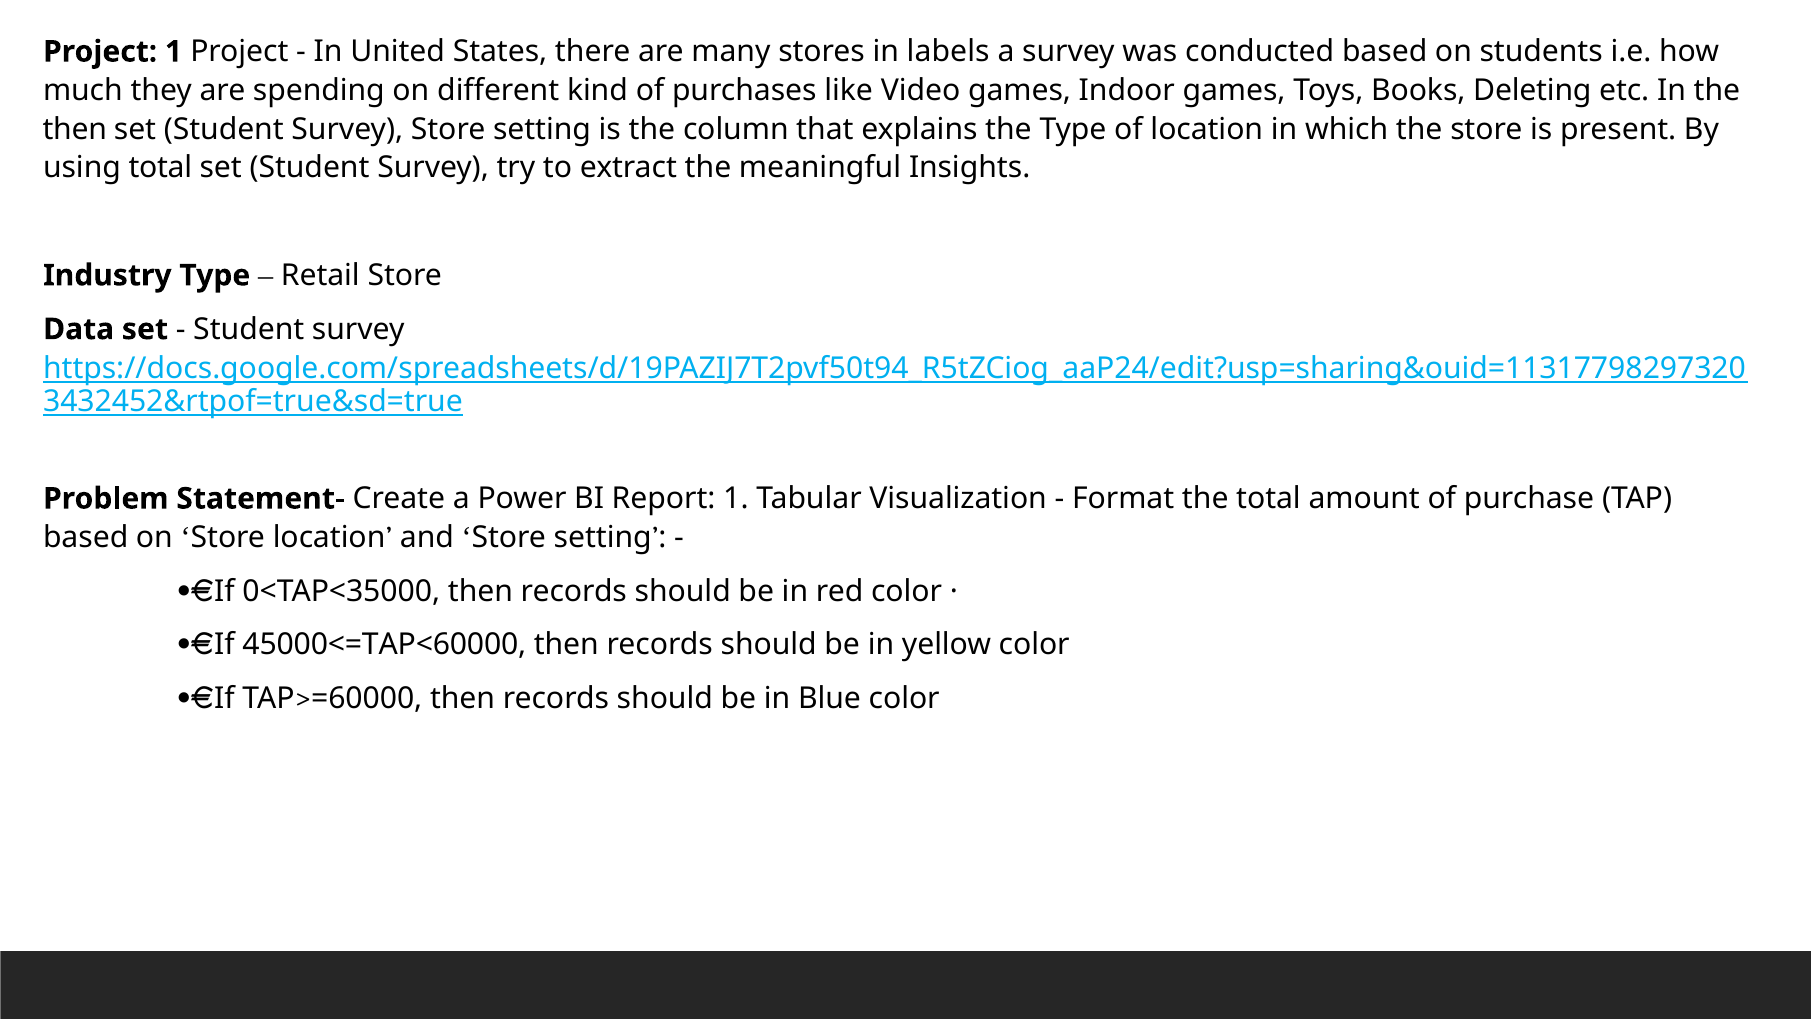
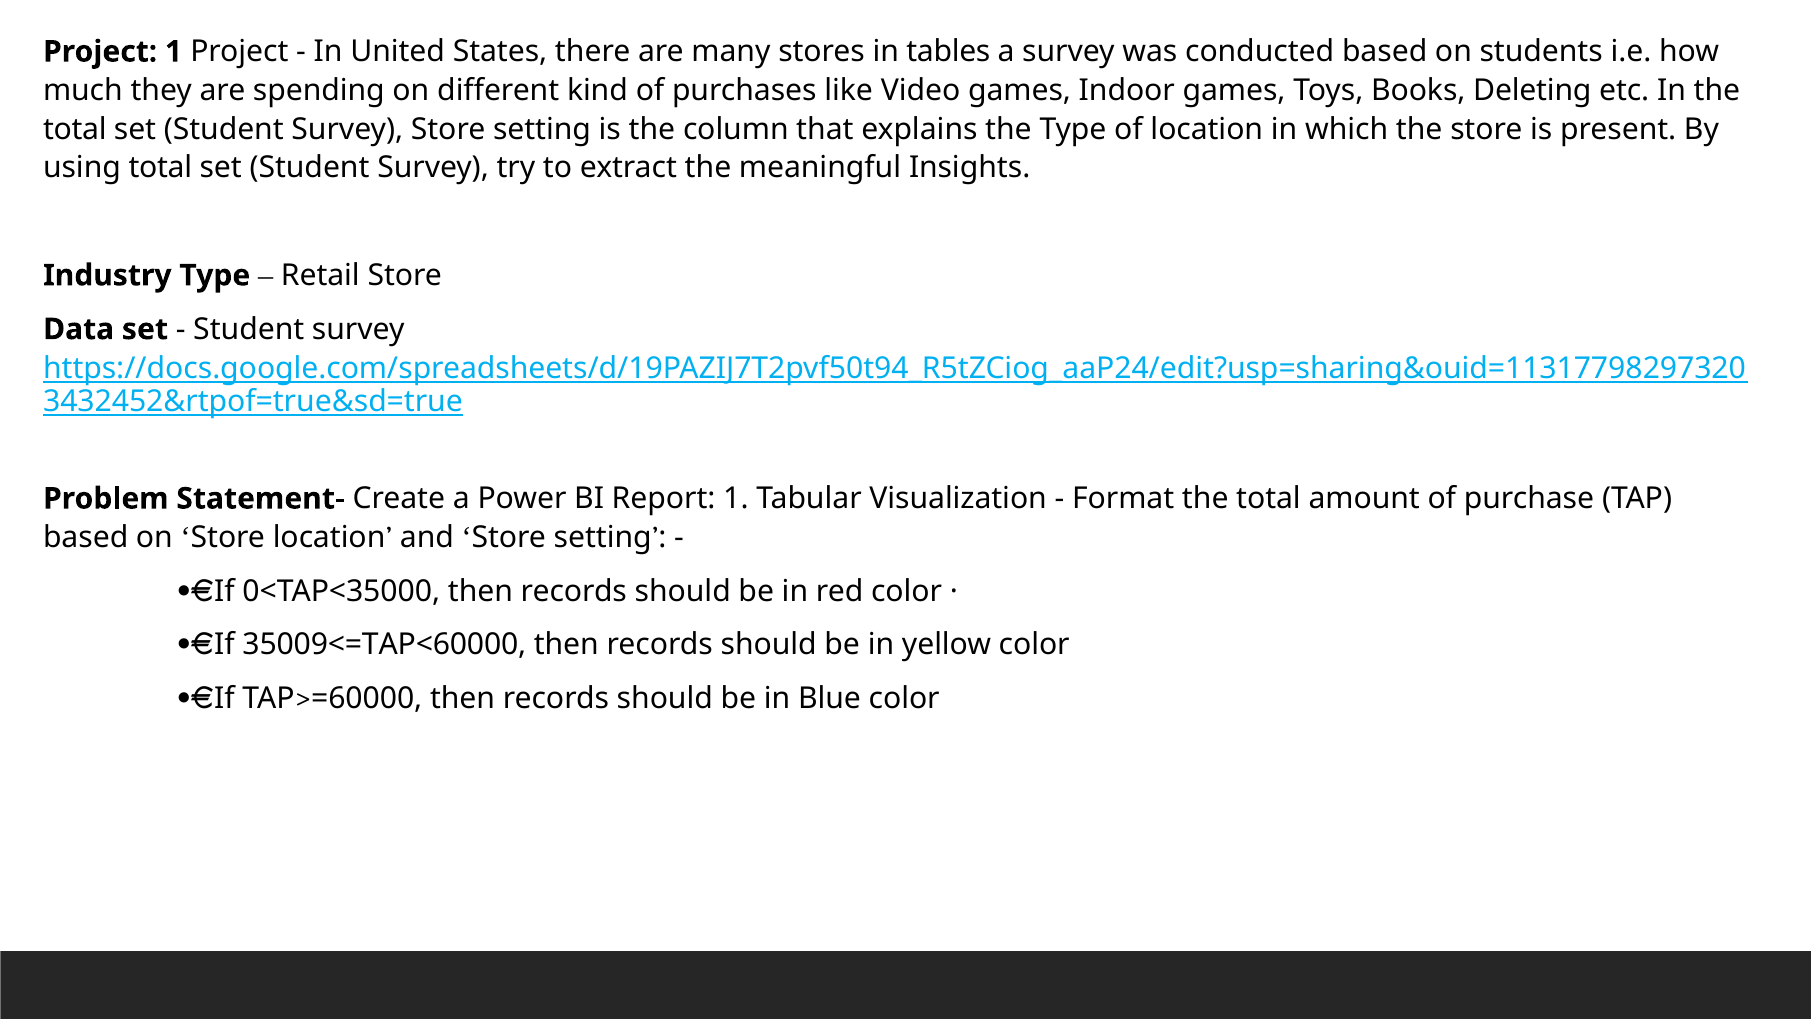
labels: labels -> tables (948, 52)
then: then -> total (75, 129)
45000<=TAP<60000: 45000<=TAP<60000 -> 35009<=TAP<60000 (384, 645)
